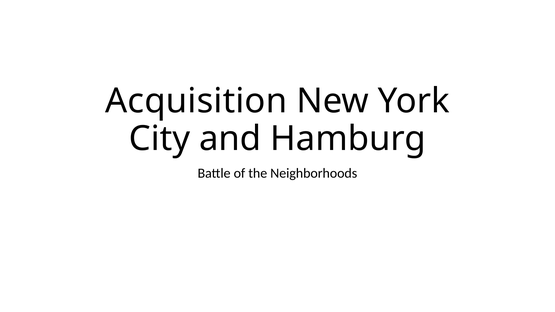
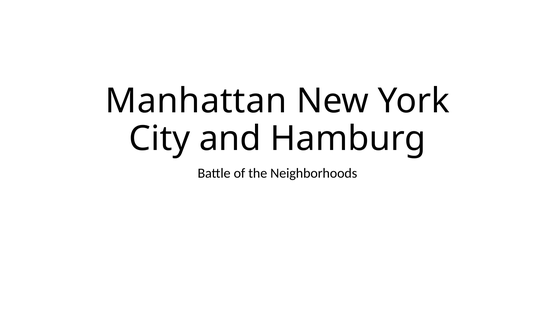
Acquisition: Acquisition -> Manhattan (196, 101)
